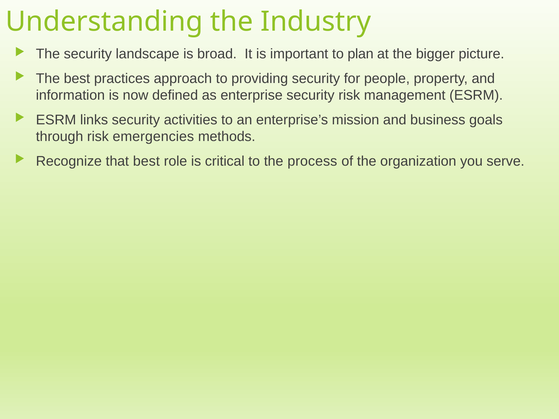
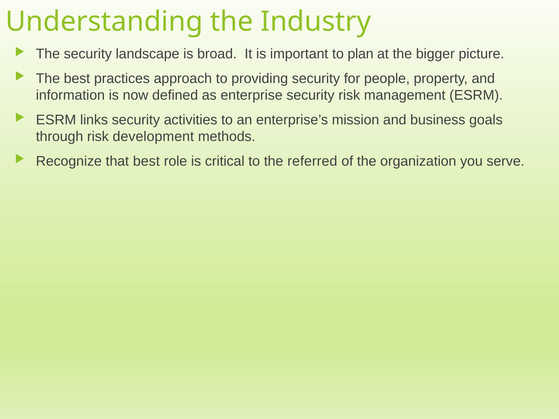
emergencies: emergencies -> development (153, 137)
process: process -> referred (312, 161)
